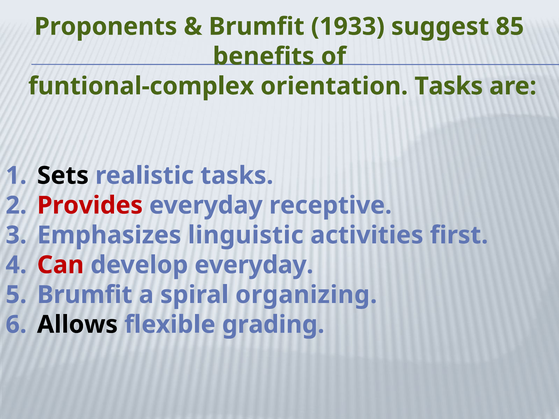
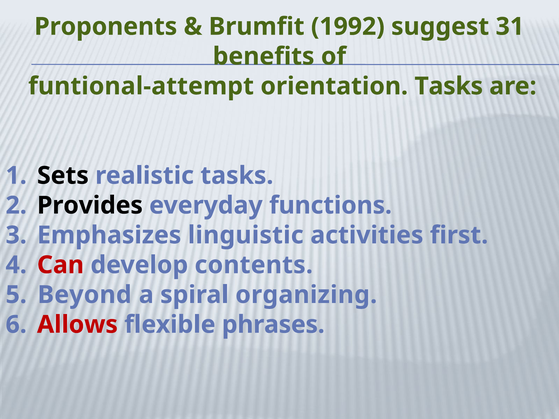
1933: 1933 -> 1992 (348, 27)
85: 85 -> 31 (510, 27)
funtional-complex: funtional-complex -> funtional-attempt (141, 86)
Provides colour: red -> black (90, 205)
receptive: receptive -> functions (331, 205)
develop everyday: everyday -> contents (254, 265)
Brumfit: Brumfit -> Beyond (85, 295)
Allows colour: black -> red (77, 325)
grading: grading -> phrases (273, 325)
